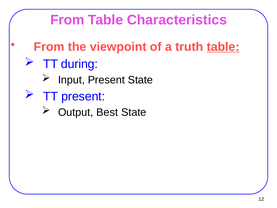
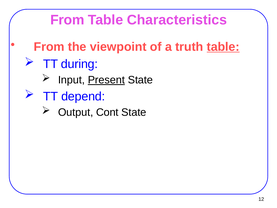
Present underline: none -> present (106, 80)
TT present: present -> depend (83, 96)
Best: Best -> Cont (107, 112)
